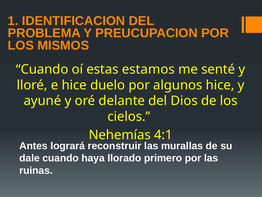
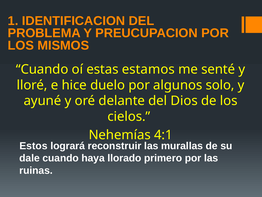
algunos hice: hice -> solo (220, 85)
Antes: Antes -> Estos (33, 146)
